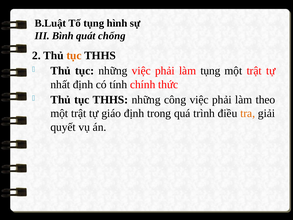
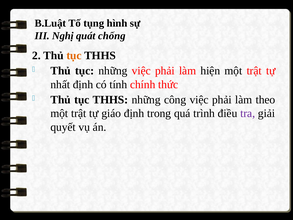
Bình: Bình -> Nghị (63, 36)
làm tụng: tụng -> hiện (210, 71)
tra colour: orange -> purple (248, 113)
